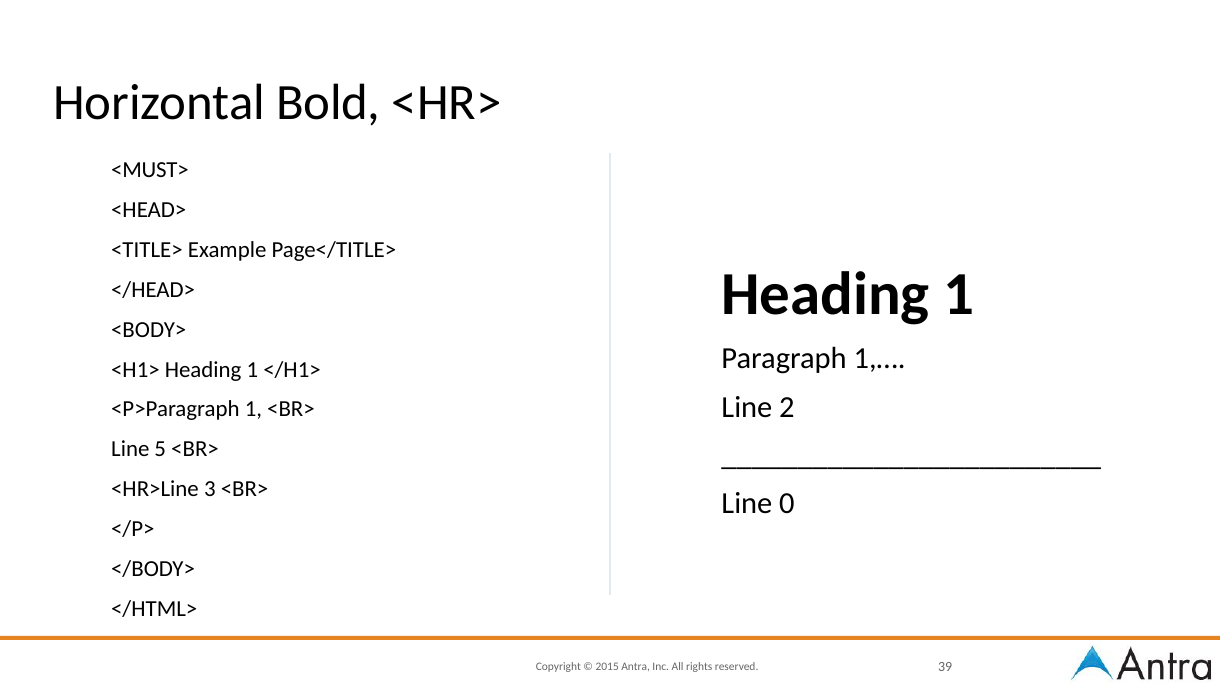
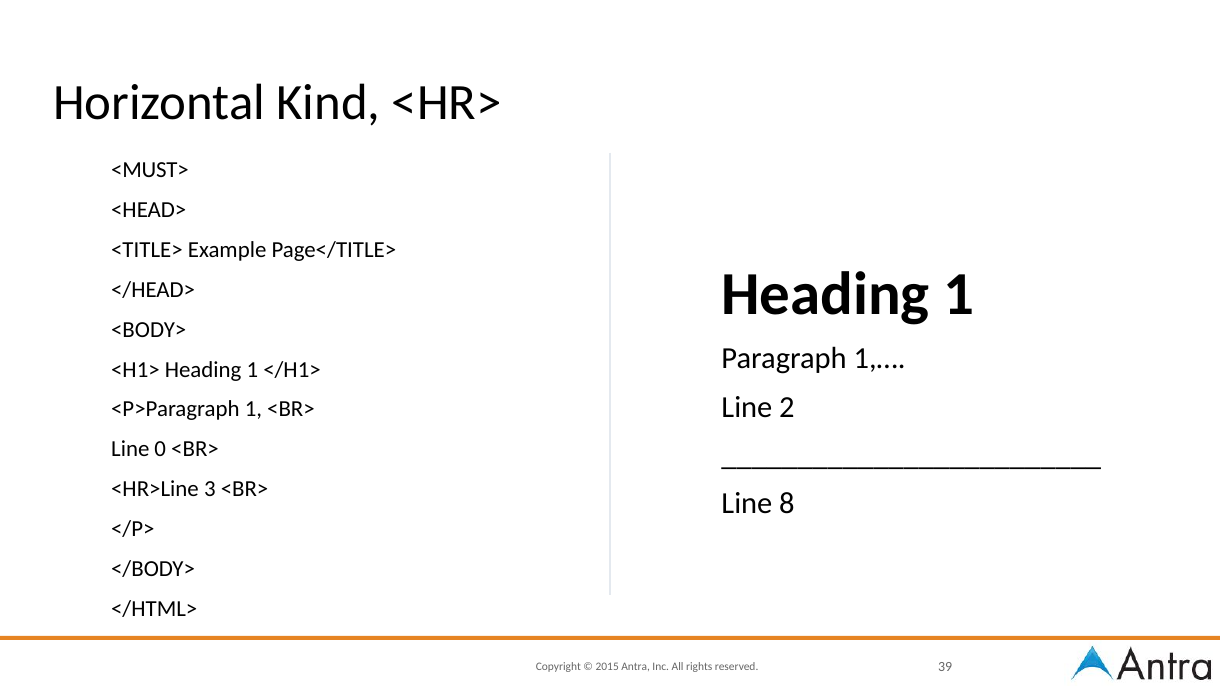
Bold: Bold -> Kind (328, 103)
5: 5 -> 0 (160, 449)
0: 0 -> 8 (787, 503)
